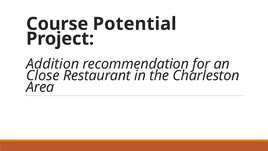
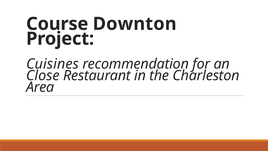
Potential: Potential -> Downton (135, 24)
Addition: Addition -> Cuisines (53, 64)
